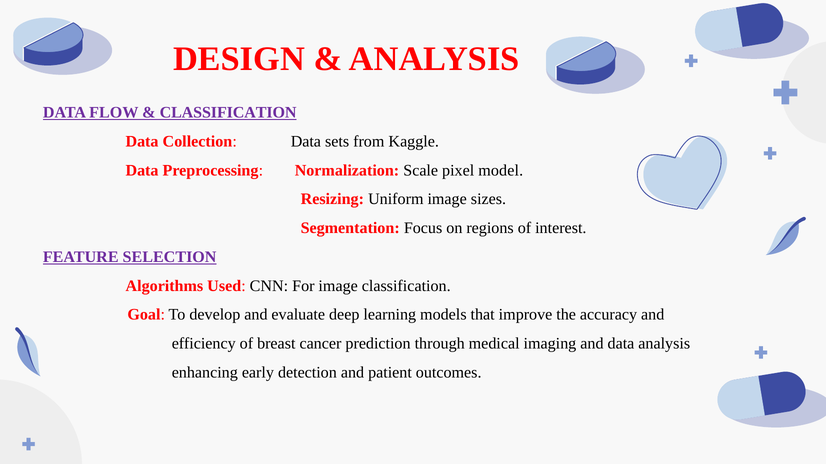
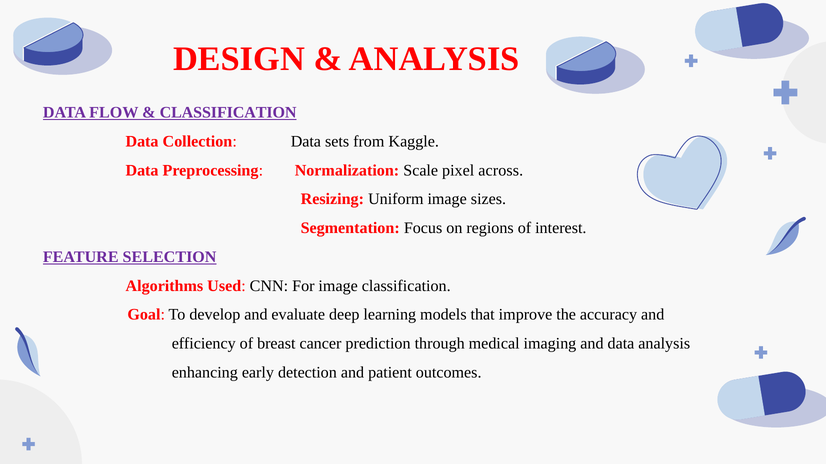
model: model -> across (501, 171)
